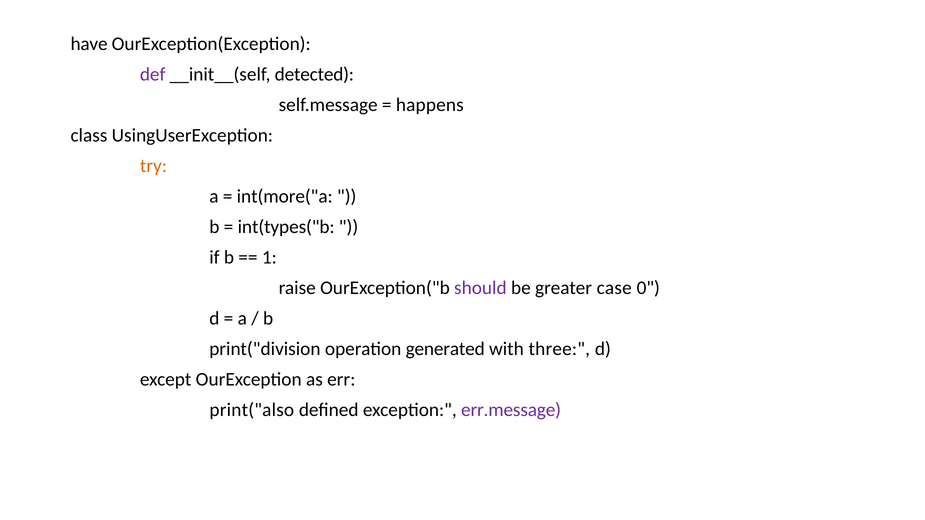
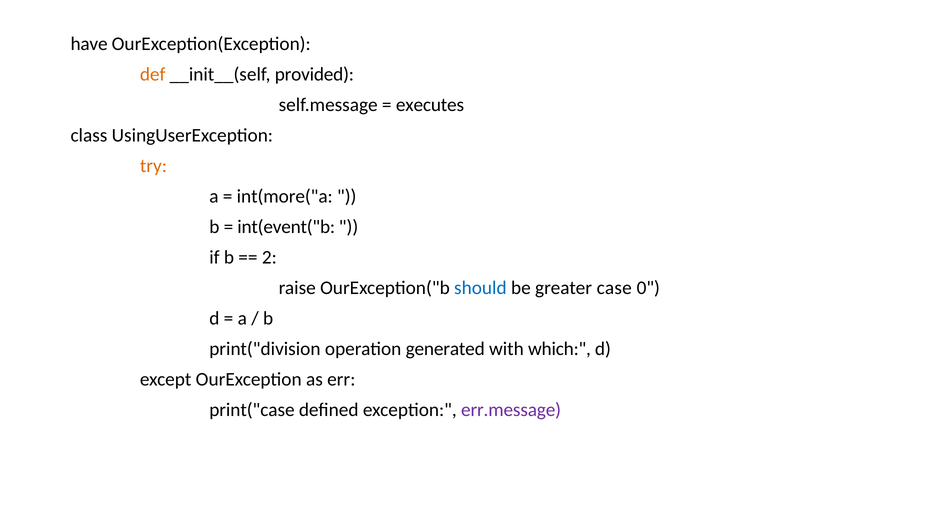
def colour: purple -> orange (153, 75)
detected: detected -> provided (314, 75)
happens: happens -> executes (430, 105)
int(types("b: int(types("b -> int(event("b (286, 227)
1: 1 -> 2 (269, 257)
should colour: purple -> blue (480, 288)
three: three -> which (559, 349)
print("also: print("also -> print("case (252, 410)
